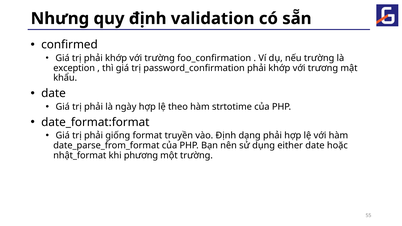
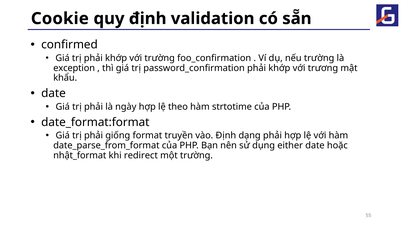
Nhưng: Nhưng -> Cookie (60, 19)
phương: phương -> redirect (141, 156)
